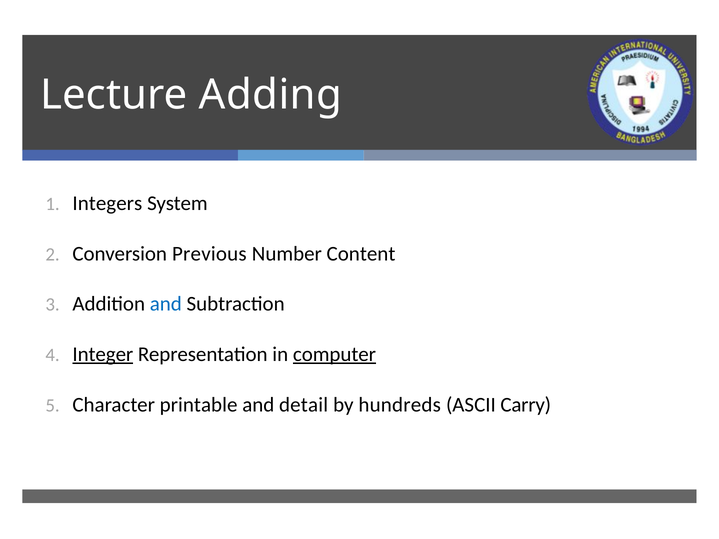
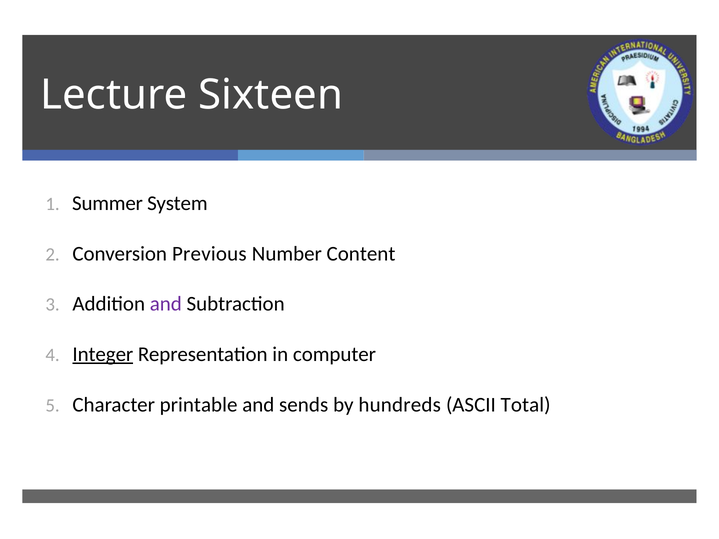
Adding: Adding -> Sixteen (271, 95)
Integers: Integers -> Summer (107, 204)
and colour: blue -> purple (166, 304)
computer underline: present -> none (334, 355)
detail: detail -> sends (304, 405)
Carry: Carry -> Total (526, 405)
